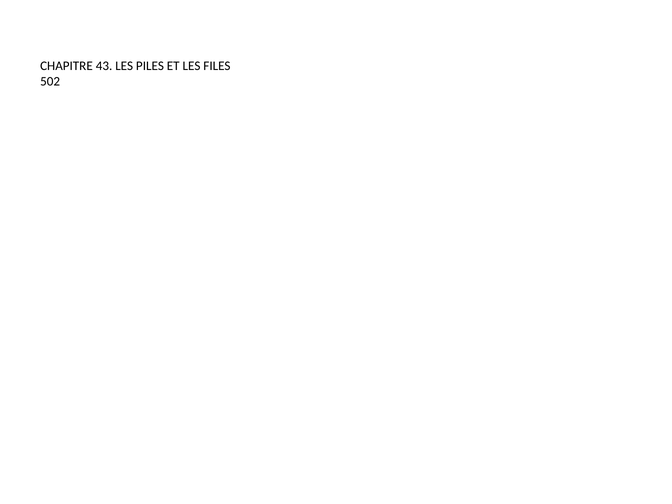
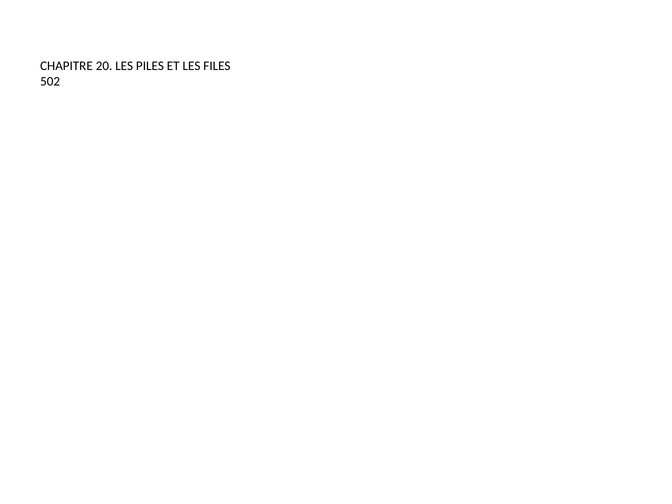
43: 43 -> 20 (104, 66)
